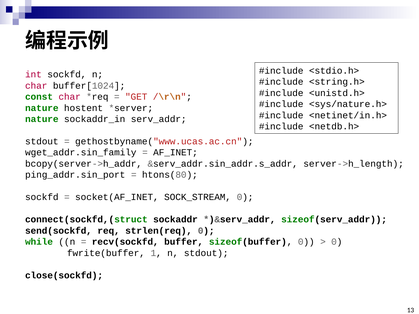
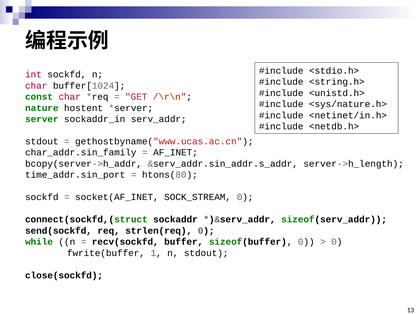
nature: nature -> server (42, 119)
wget_addr.sin_family: wget_addr.sin_family -> char_addr.sin_family (81, 153)
ping_addr.sin_port: ping_addr.sin_port -> time_addr.sin_port (75, 175)
